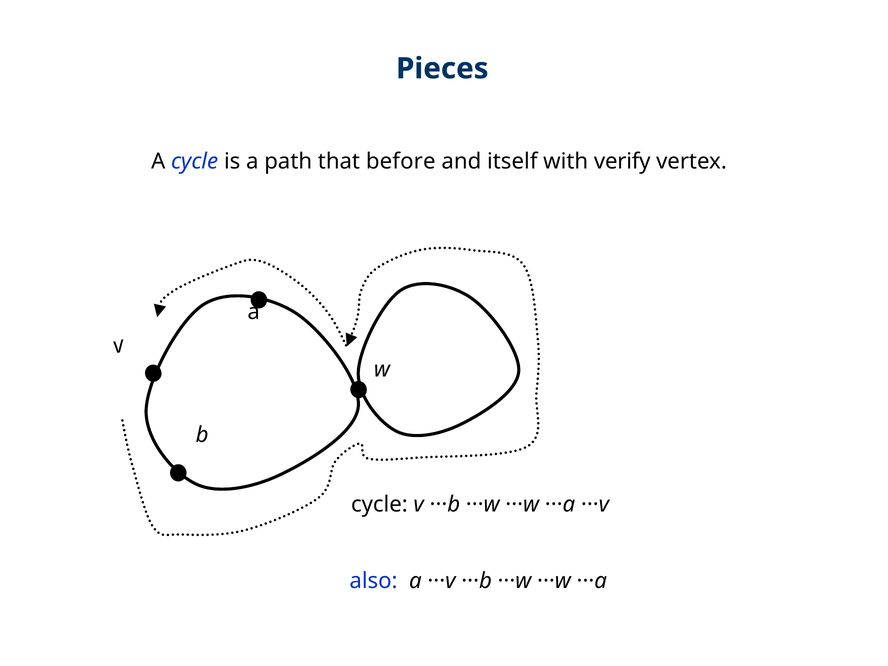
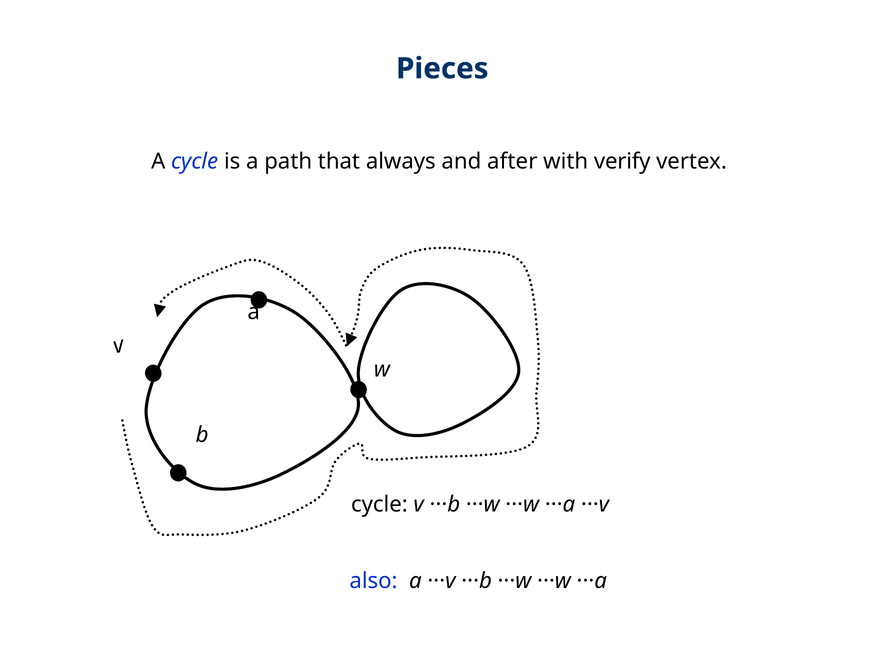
before: before -> always (401, 161)
itself: itself -> after (512, 161)
